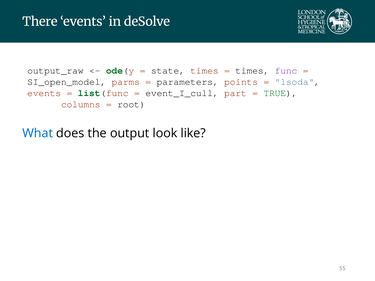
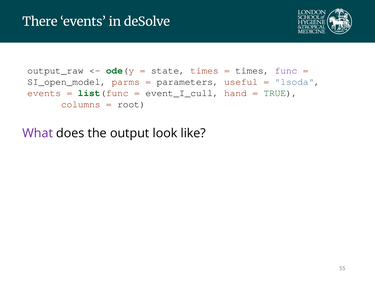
points: points -> useful (241, 82)
part: part -> hand (235, 93)
What colour: blue -> purple (38, 133)
